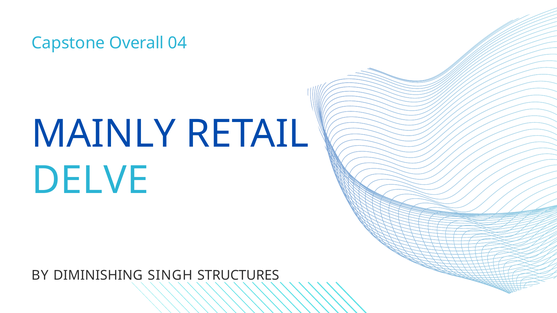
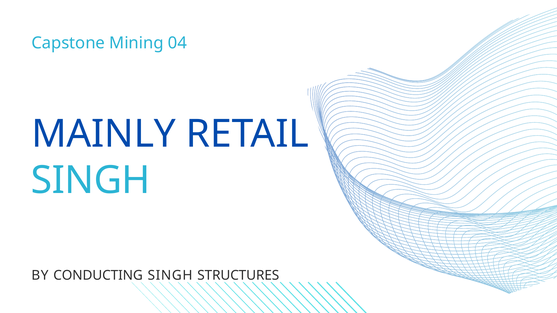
Overall: Overall -> Mining (136, 43)
DELVE: DELVE -> SINGH (91, 181)
DIMINISHING: DIMINISHING -> CONDUCTING (98, 276)
